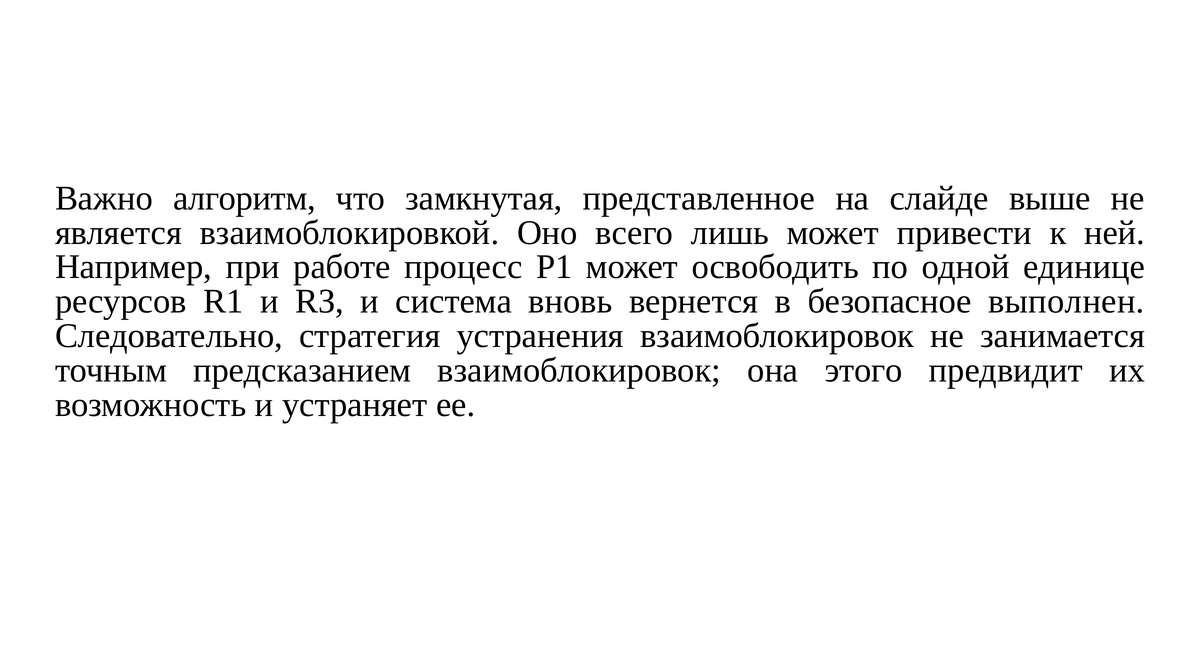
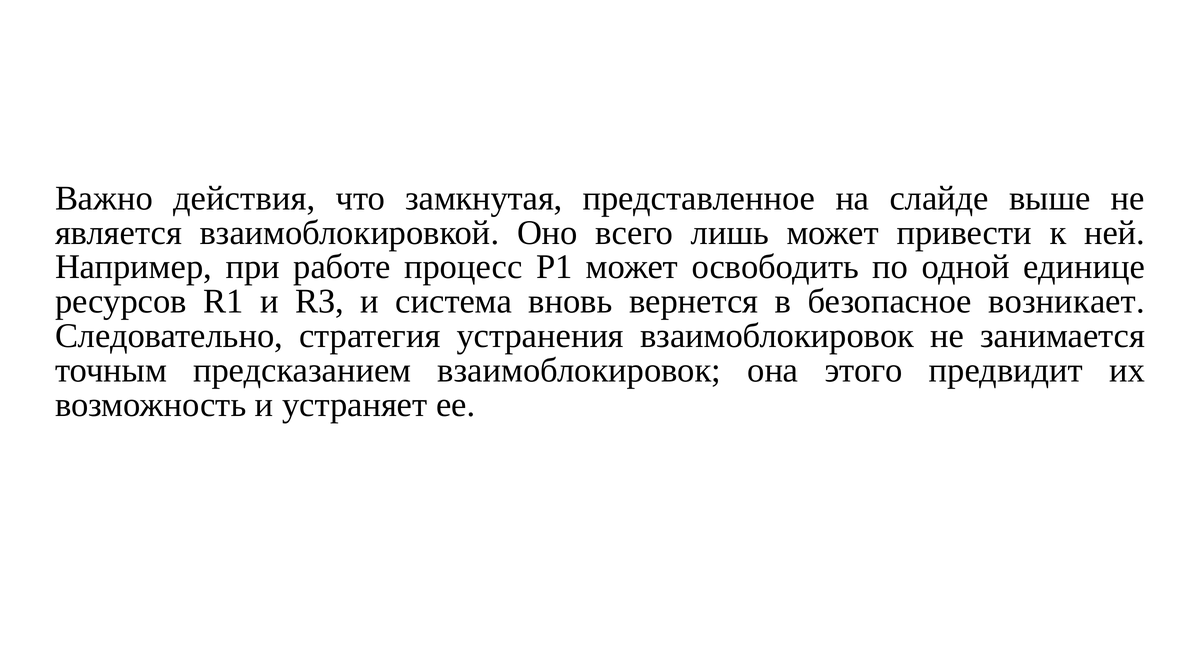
алгоритм: алгоритм -> действия (244, 198)
выполнен: выполнен -> возникает (1066, 302)
